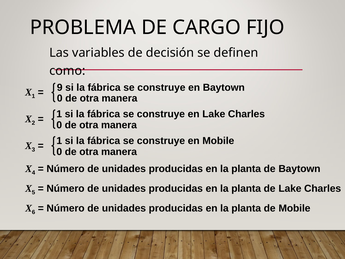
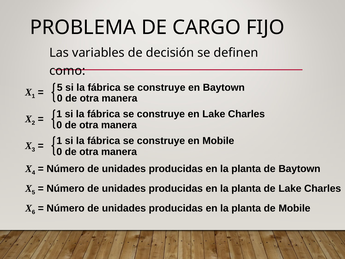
9: 9 -> 5 (60, 87)
